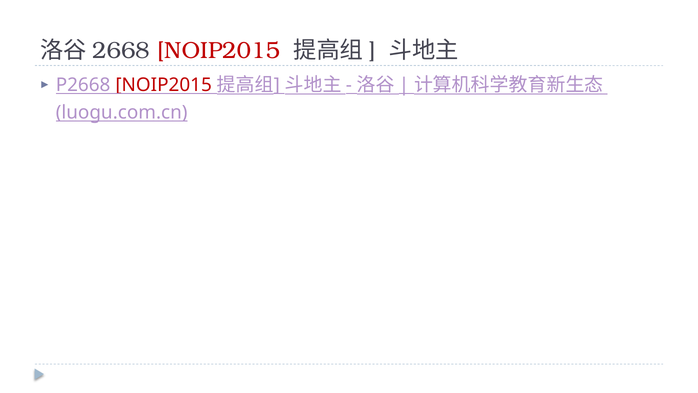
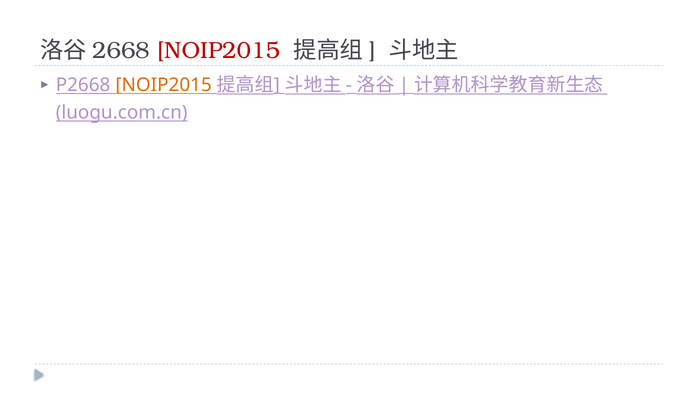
NOIP2015 colour: red -> orange (164, 85)
